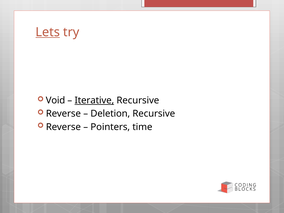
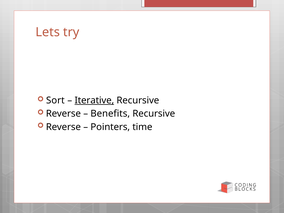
Lets underline: present -> none (48, 32)
Void: Void -> Sort (55, 100)
Deletion: Deletion -> Benefits (110, 114)
